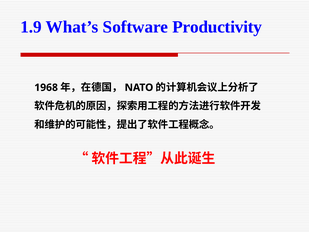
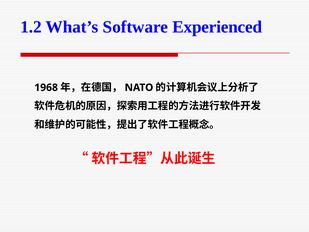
1.9: 1.9 -> 1.2 (31, 27)
Productivity: Productivity -> Experienced (217, 27)
